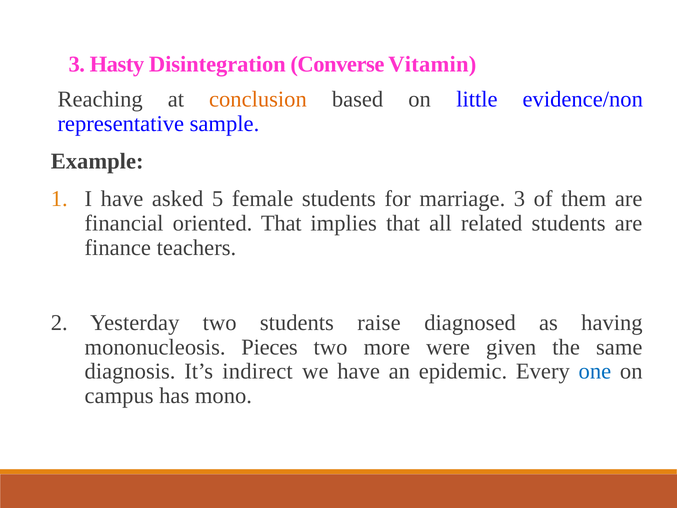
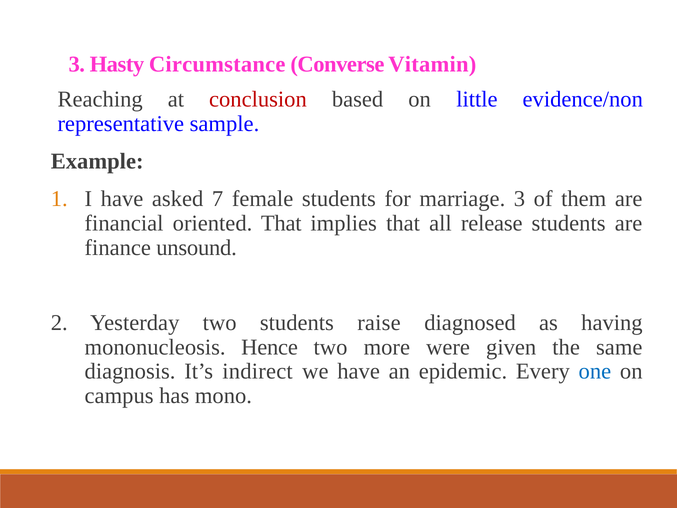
Disintegration: Disintegration -> Circumstance (217, 64)
conclusion colour: orange -> red (258, 99)
5: 5 -> 7 (218, 199)
related: related -> release (492, 223)
teachers: teachers -> unsound (197, 247)
Pieces: Pieces -> Hence (270, 347)
